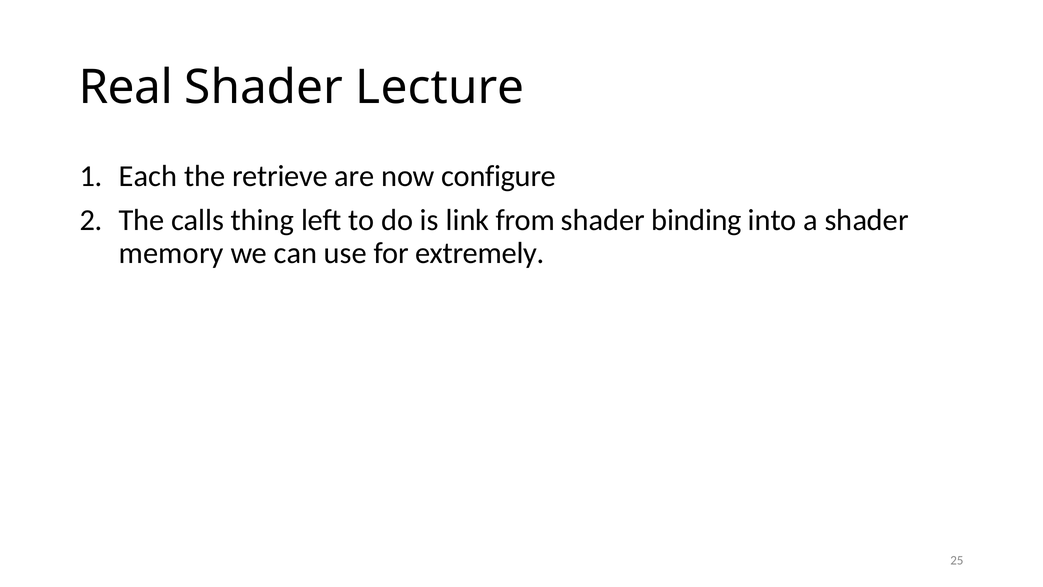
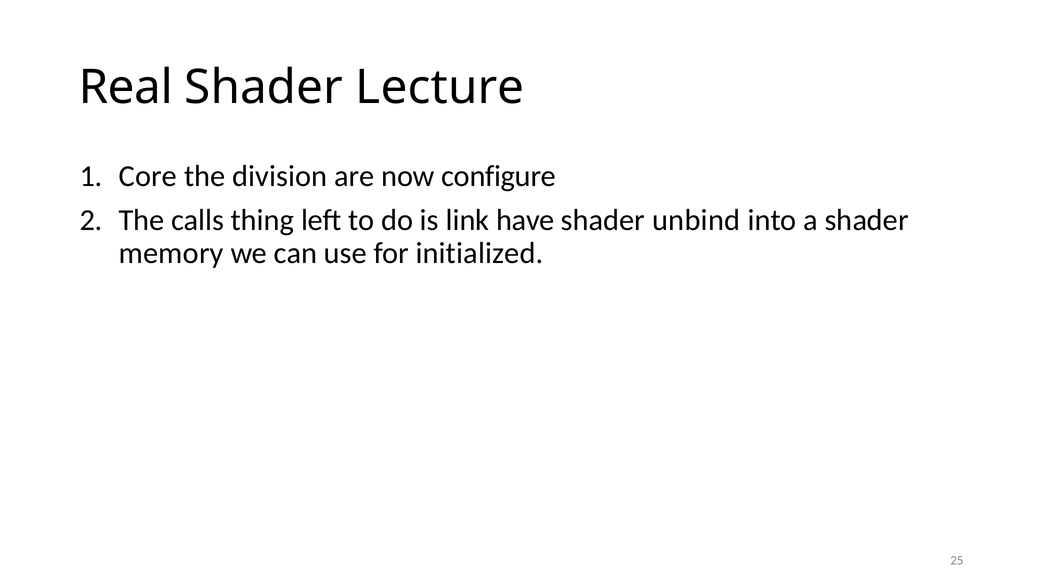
Each: Each -> Core (148, 176)
retrieve: retrieve -> division (280, 176)
from: from -> have (525, 220)
binding: binding -> unbind (696, 220)
extremely: extremely -> initialized (480, 253)
